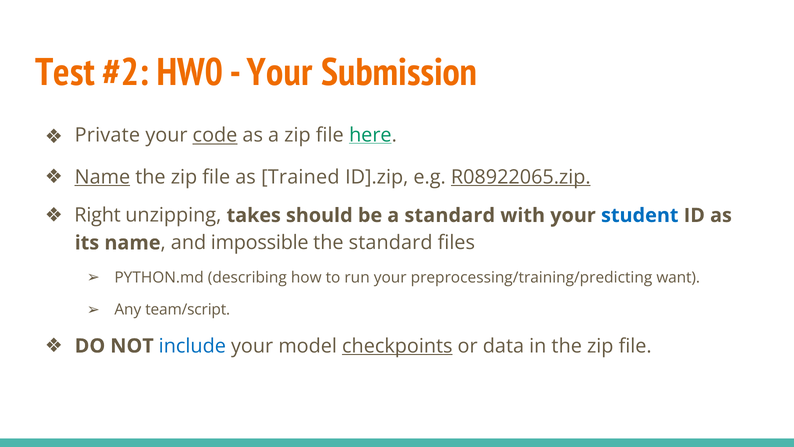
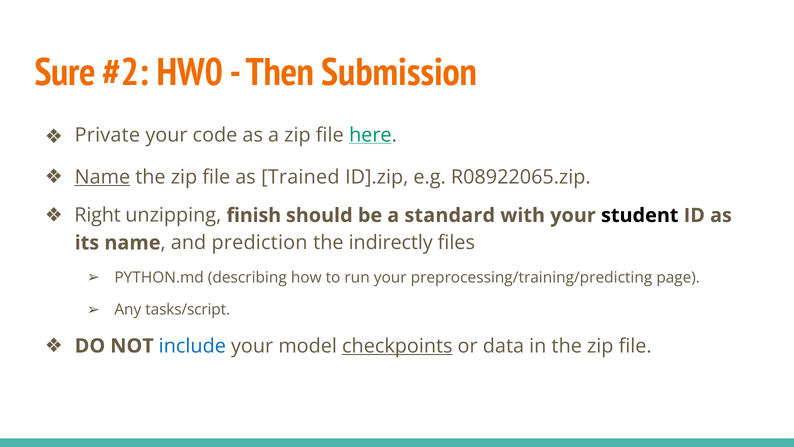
Test: Test -> Sure (65, 72)
Your: Your -> Then (280, 72)
code underline: present -> none (215, 135)
R08922065.zip underline: present -> none (521, 177)
takes: takes -> finish (254, 215)
student colour: blue -> black (640, 215)
impossible: impossible -> prediction (260, 243)
the standard: standard -> indirectly (391, 243)
want: want -> page (678, 277)
team/script: team/script -> tasks/script (188, 310)
